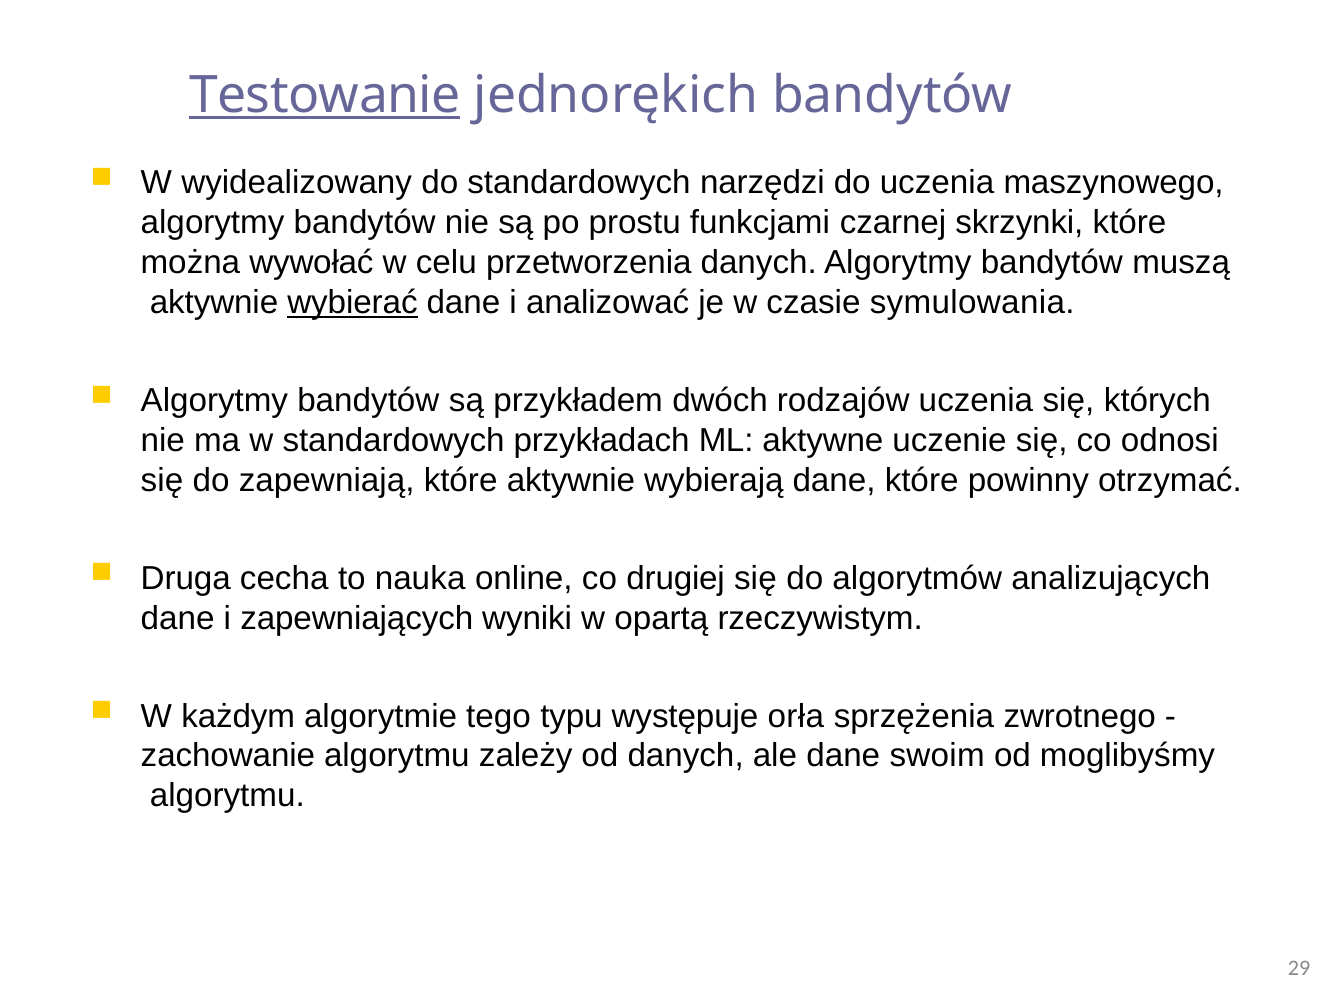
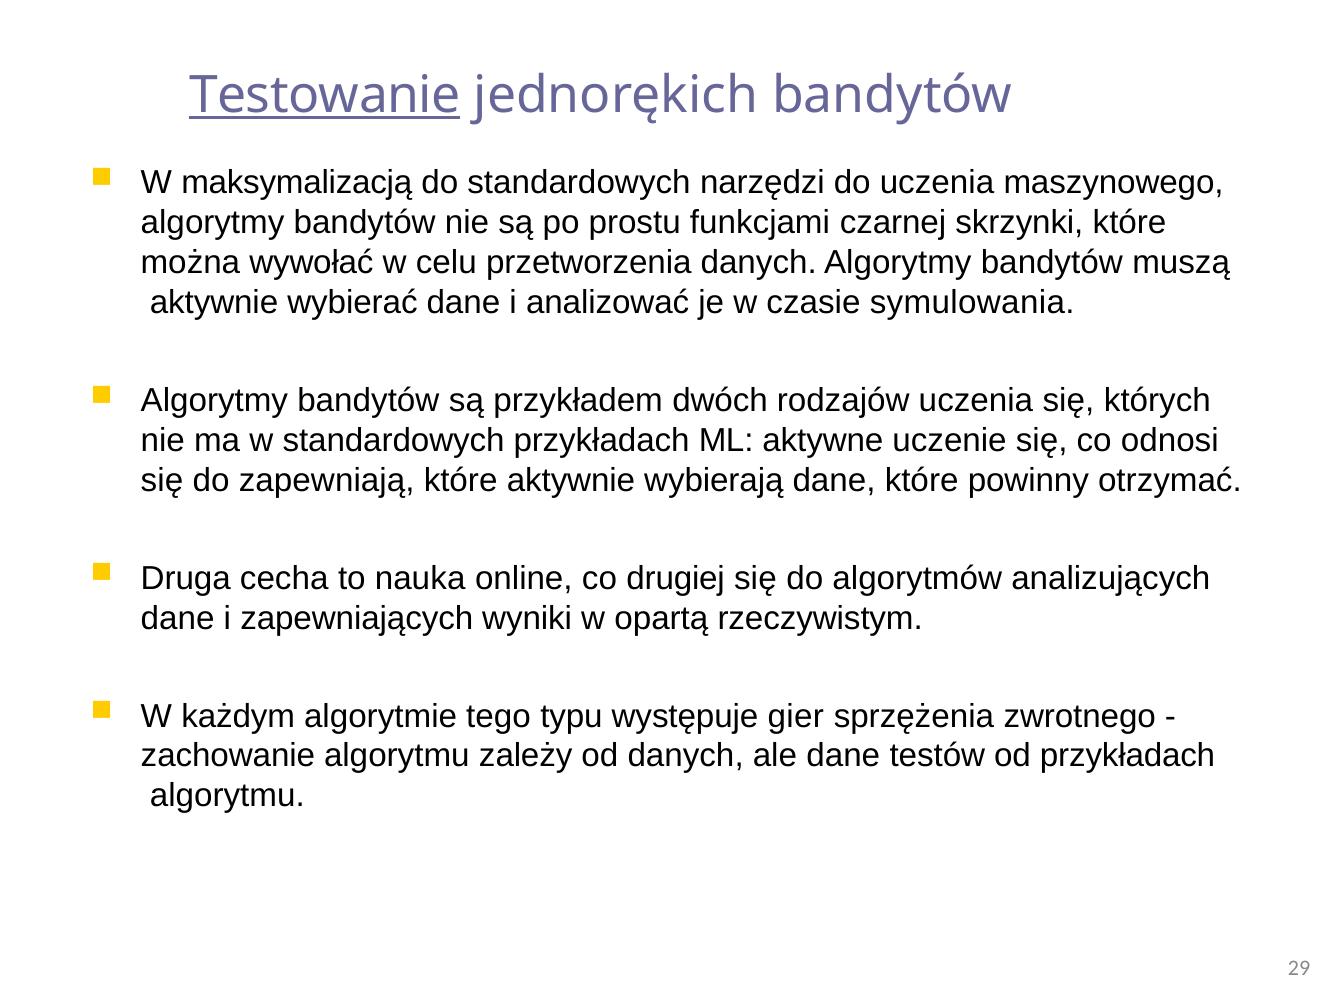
wyidealizowany: wyidealizowany -> maksymalizacją (297, 183)
wybierać underline: present -> none (352, 303)
orła: orła -> gier (796, 716)
swoim: swoim -> testów (937, 756)
od moglibyśmy: moglibyśmy -> przykładach (1128, 756)
